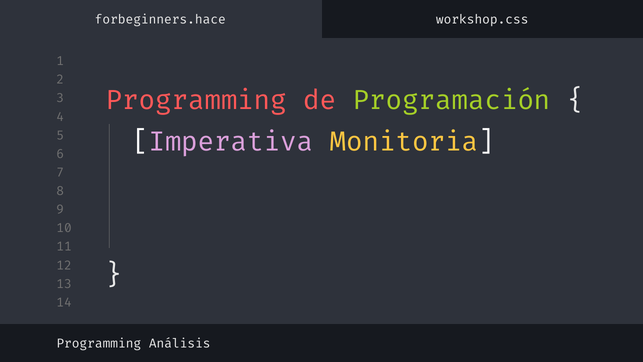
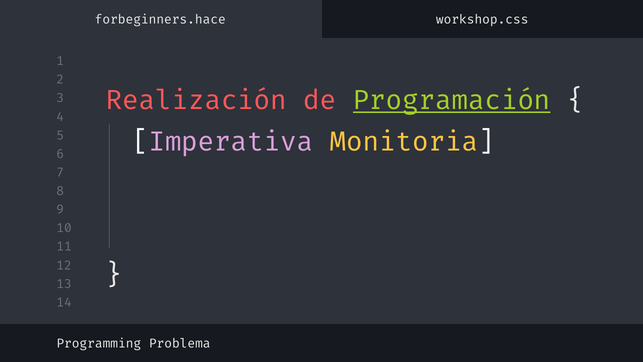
Programming: Programming -> Realización (196, 100)
Programación underline: none -> present (452, 100)
Análisis: Análisis -> Problema (180, 344)
